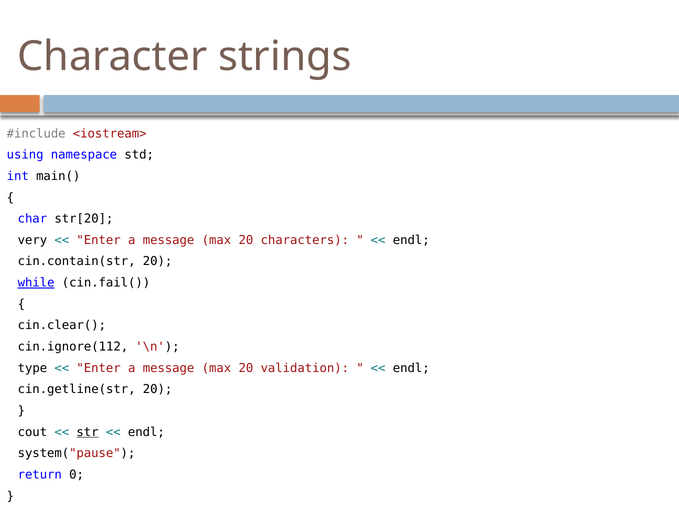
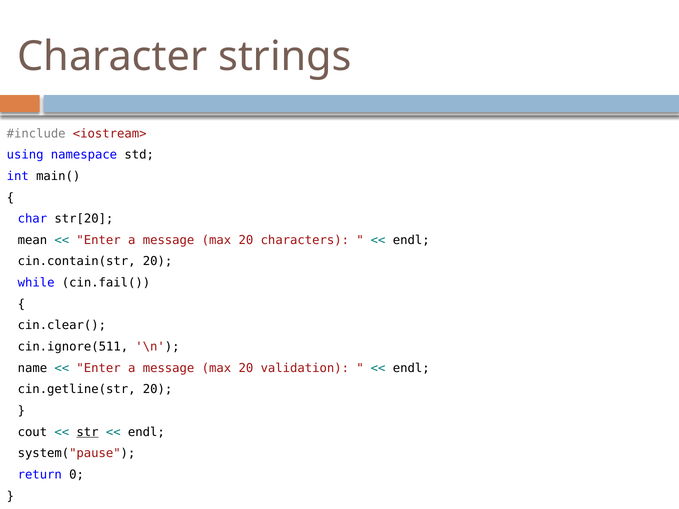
very: very -> mean (32, 240)
while underline: present -> none (36, 283)
cin.ignore(112: cin.ignore(112 -> cin.ignore(511 (73, 347)
type: type -> name (32, 368)
